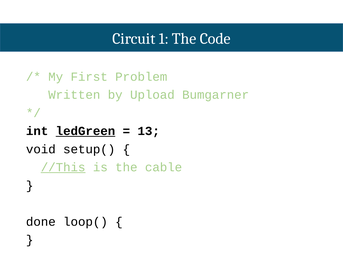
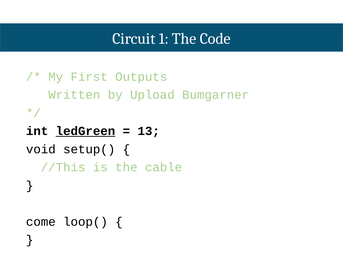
Problem: Problem -> Outputs (141, 77)
//This underline: present -> none (63, 167)
done: done -> come (41, 222)
